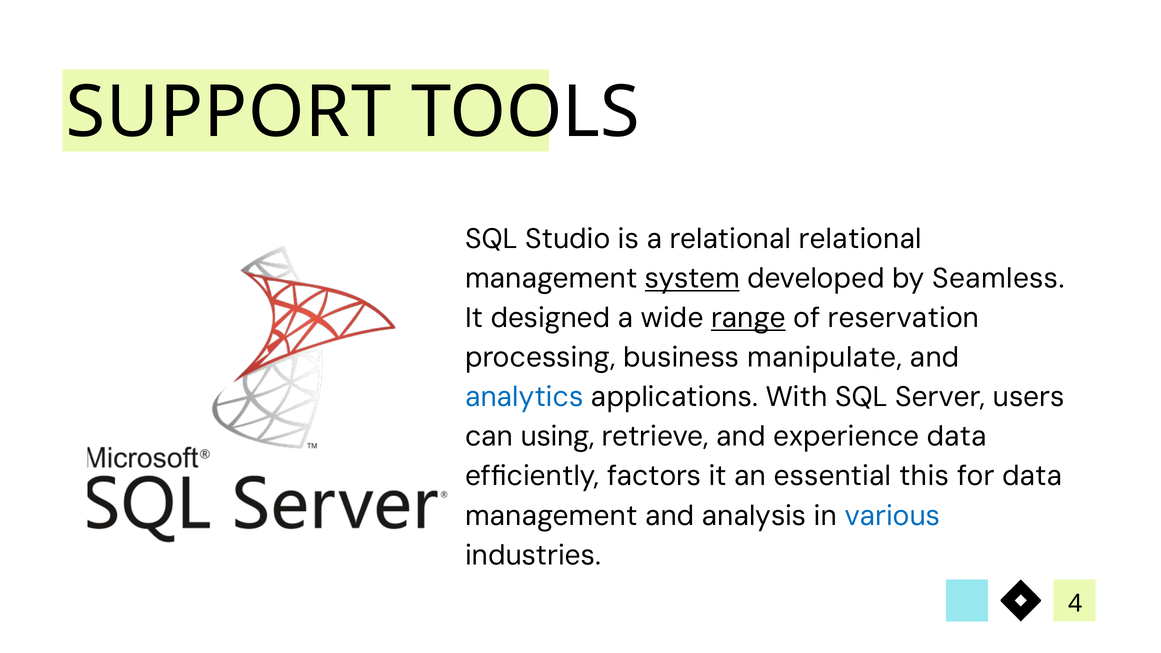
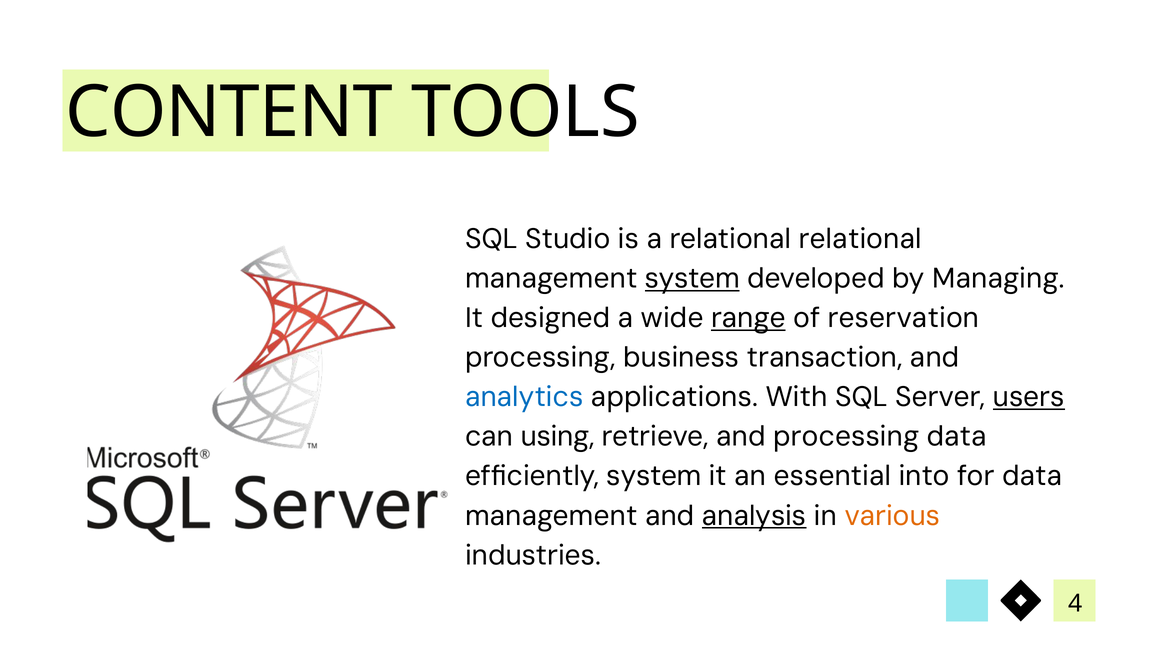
SUPPORT: SUPPORT -> CONTENT (229, 112)
Seamless: Seamless -> Managing (999, 279)
manipulate: manipulate -> transaction (825, 358)
users underline: none -> present (1029, 397)
and experience: experience -> processing (846, 437)
efficiently factors: factors -> system (654, 476)
this: this -> into (924, 476)
analysis underline: none -> present (754, 516)
various colour: blue -> orange (892, 516)
